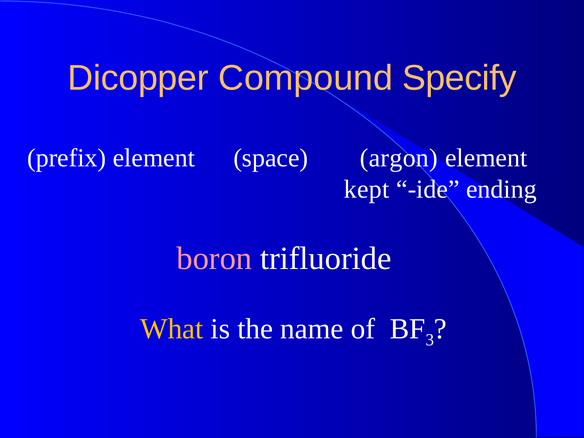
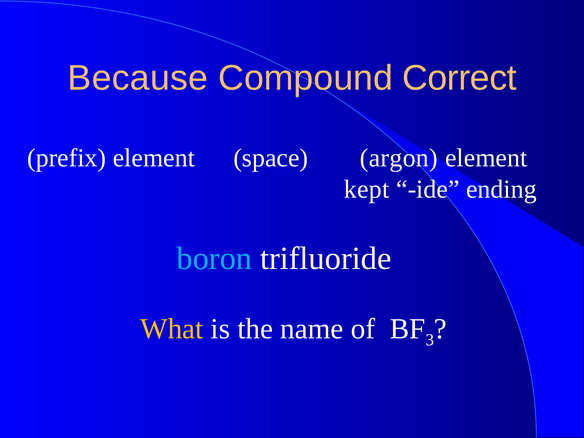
Dicopper: Dicopper -> Because (138, 78)
Specify: Specify -> Correct (459, 78)
boron colour: pink -> light blue (214, 258)
